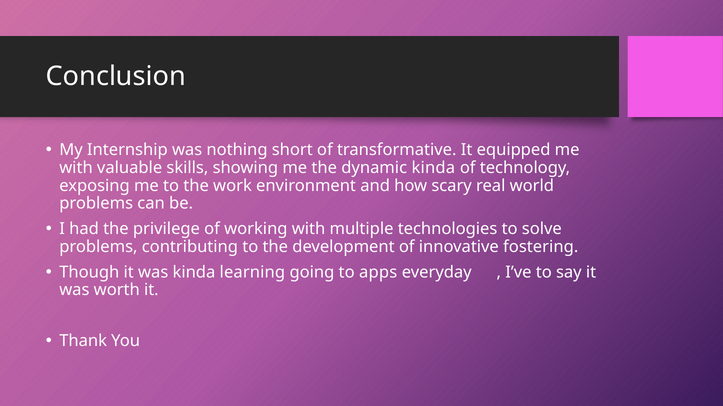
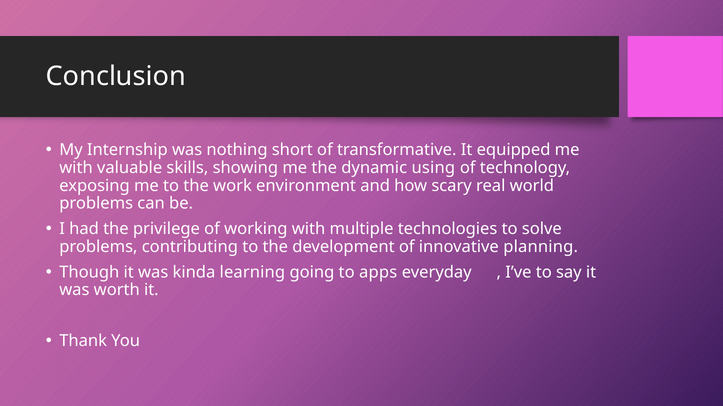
dynamic kinda: kinda -> using (433, 168)
fostering: fostering -> planning (541, 247)
